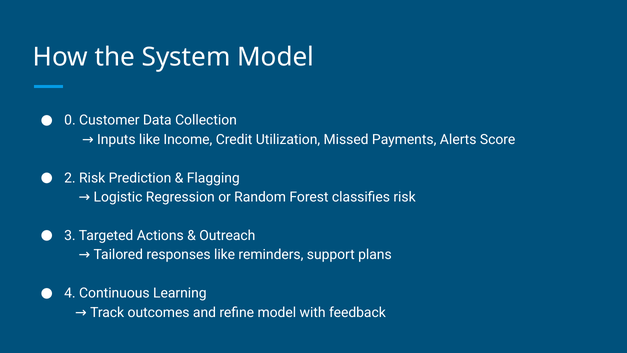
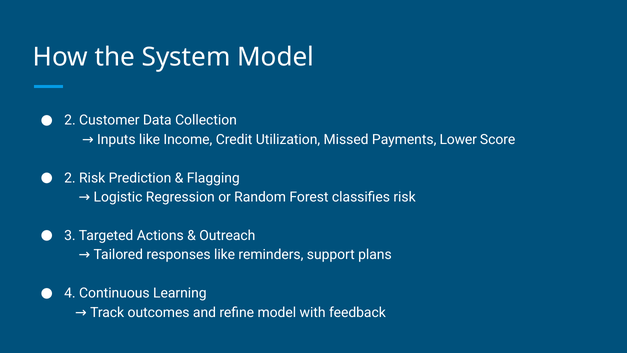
0: 0 -> 2 (70, 120)
Alerts: Alerts -> Lower (458, 139)
